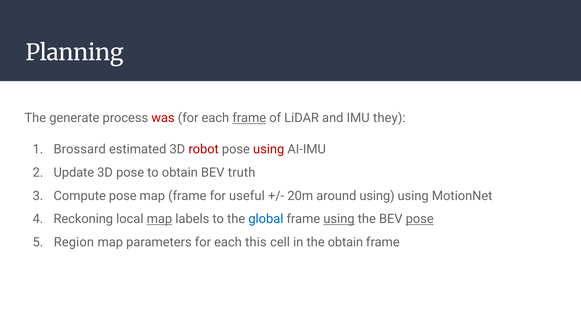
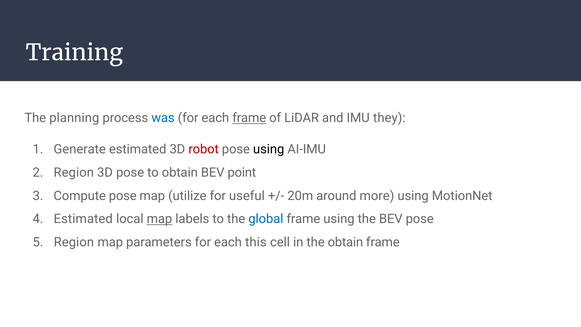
Planning: Planning -> Training (74, 53)
generate: generate -> planning (74, 118)
was colour: red -> blue (163, 118)
Brossard: Brossard -> Generate (80, 149)
using colour: red -> black (269, 149)
Update: Update -> Region (74, 173)
truth: truth -> point (242, 173)
map frame: frame -> utilize (187, 196)
around using: using -> more (377, 196)
Reckoning: Reckoning -> Estimated (83, 219)
using underline: present -> none (339, 219)
pose underline: present -> none (420, 219)
